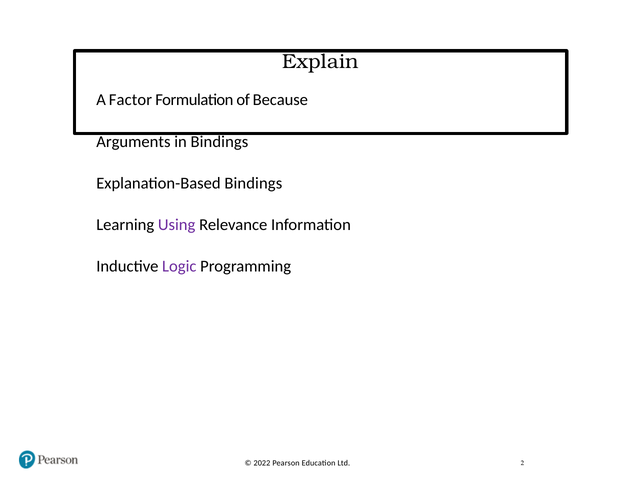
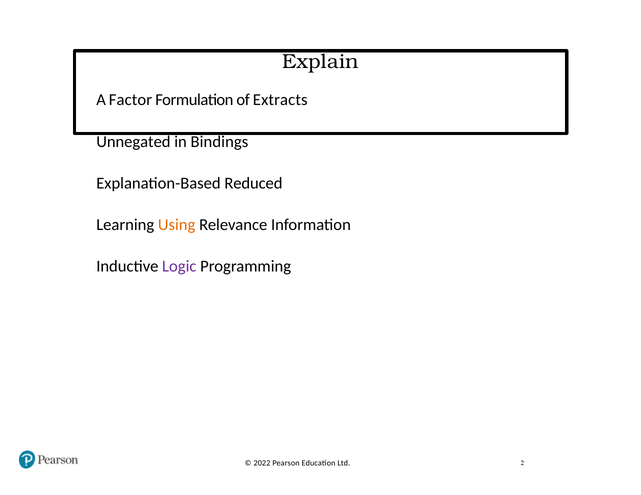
Because: Because -> Extracts (280, 100)
Arguments: Arguments -> Unnegated (133, 142)
Explanation-Based Bindings: Bindings -> Reduced (253, 183)
Using colour: purple -> orange (177, 225)
